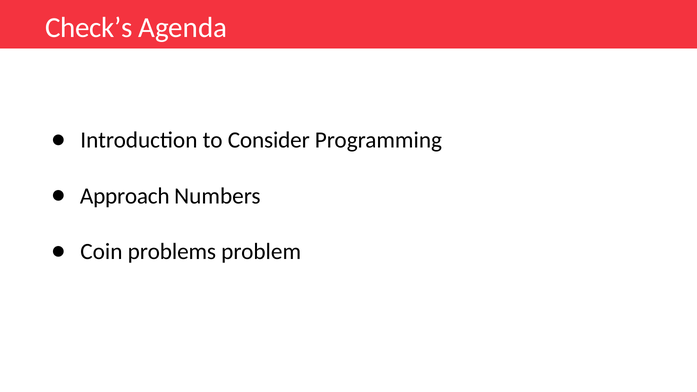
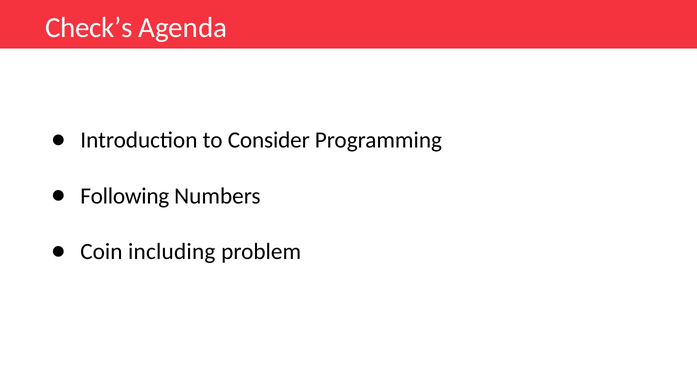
Approach: Approach -> Following (125, 196)
problems: problems -> including (172, 252)
